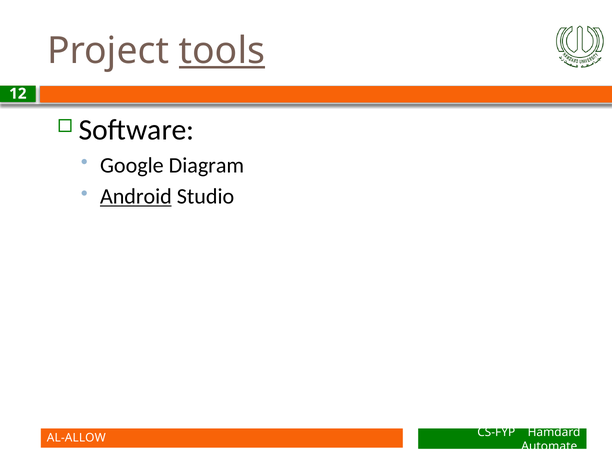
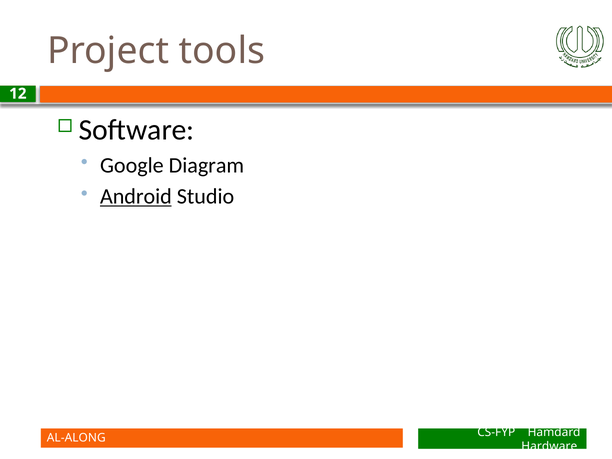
tools underline: present -> none (222, 51)
AL-ALLOW: AL-ALLOW -> AL-ALONG (76, 438)
Automate: Automate -> Hardware (549, 447)
